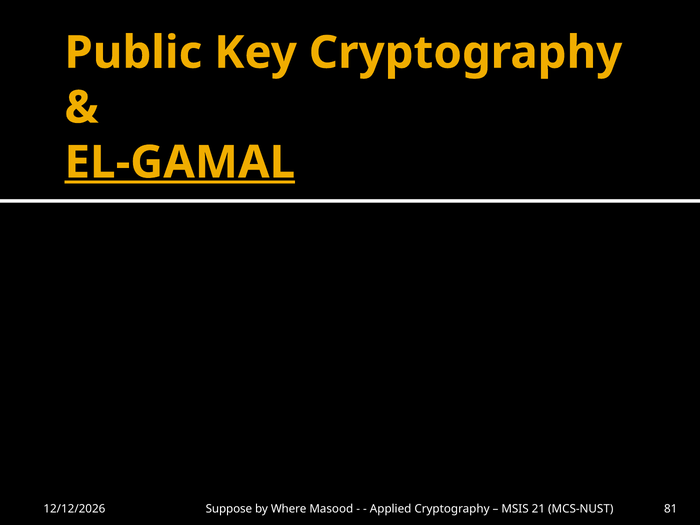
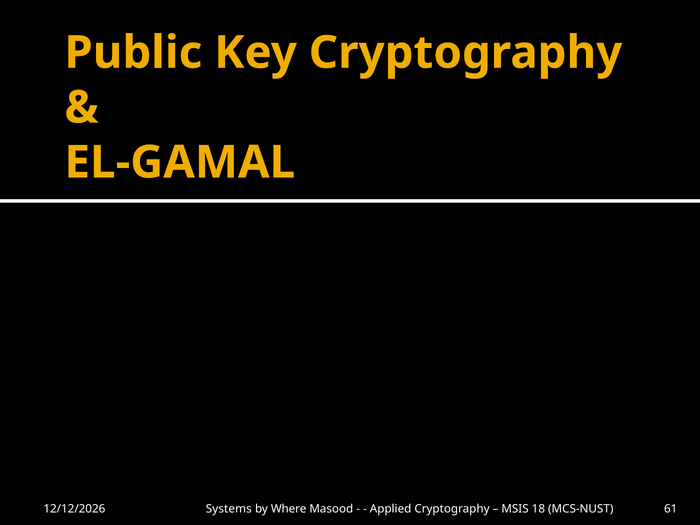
EL-GAMAL underline: present -> none (180, 162)
Suppose: Suppose -> Systems (229, 509)
21: 21 -> 18 (538, 509)
81: 81 -> 61 (671, 509)
